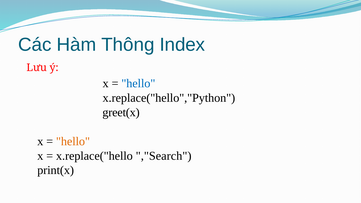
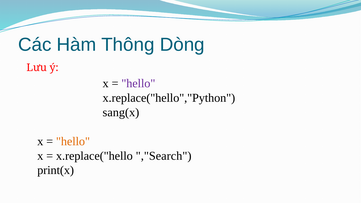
Index: Index -> Dòng (182, 45)
hello colour: blue -> purple (138, 84)
greet(x: greet(x -> sang(x (121, 112)
